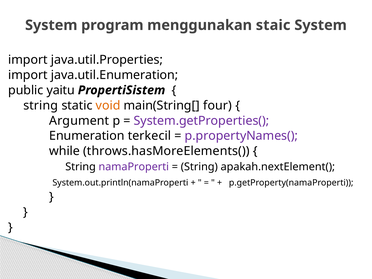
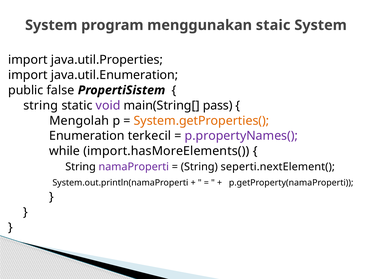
yaitu: yaitu -> false (61, 90)
void colour: orange -> purple (108, 105)
four: four -> pass (218, 105)
Argument: Argument -> Mengolah (79, 121)
System.getProperties( colour: purple -> orange (201, 121)
throws.hasMoreElements(: throws.hasMoreElements( -> import.hasMoreElements( (166, 151)
apakah.nextElement(: apakah.nextElement( -> seperti.nextElement( (278, 167)
